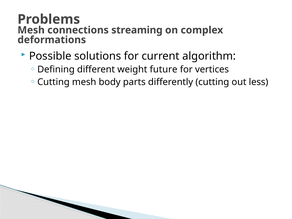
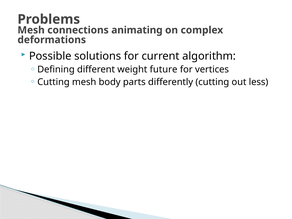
streaming: streaming -> animating (137, 30)
